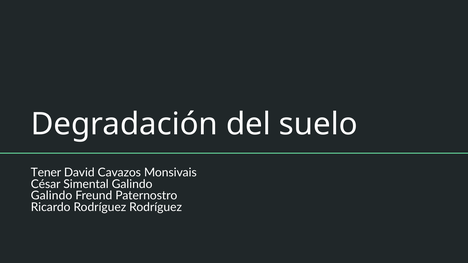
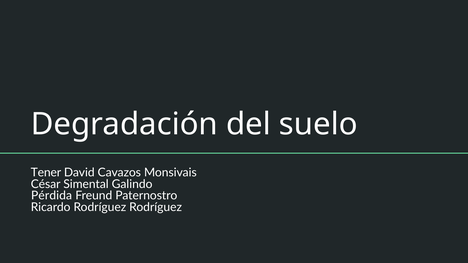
Galindo: Galindo -> Pérdida (52, 196)
